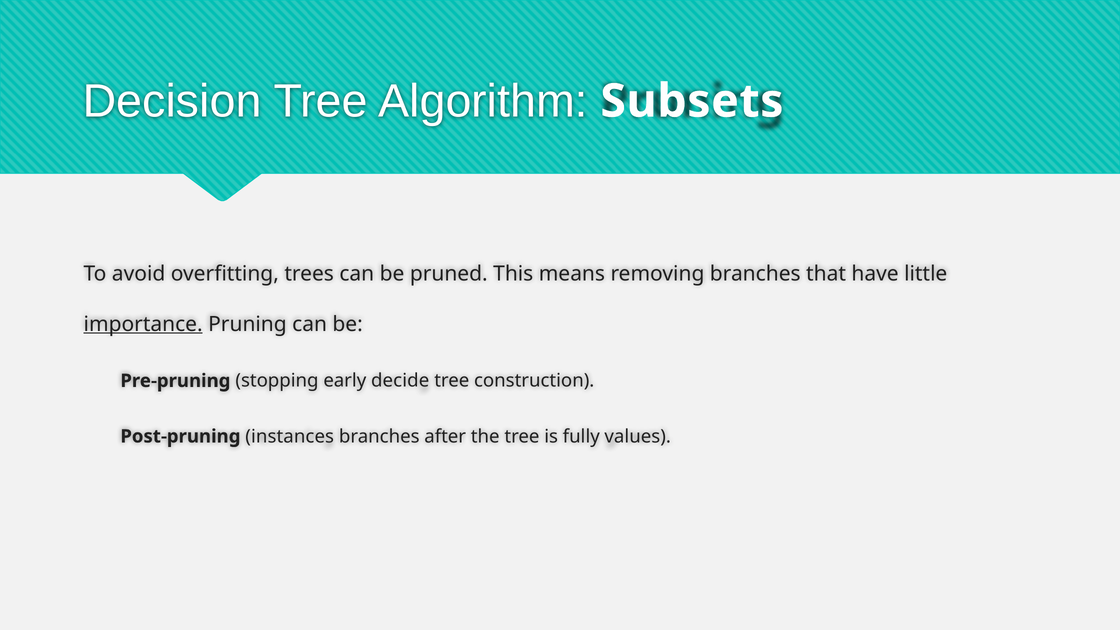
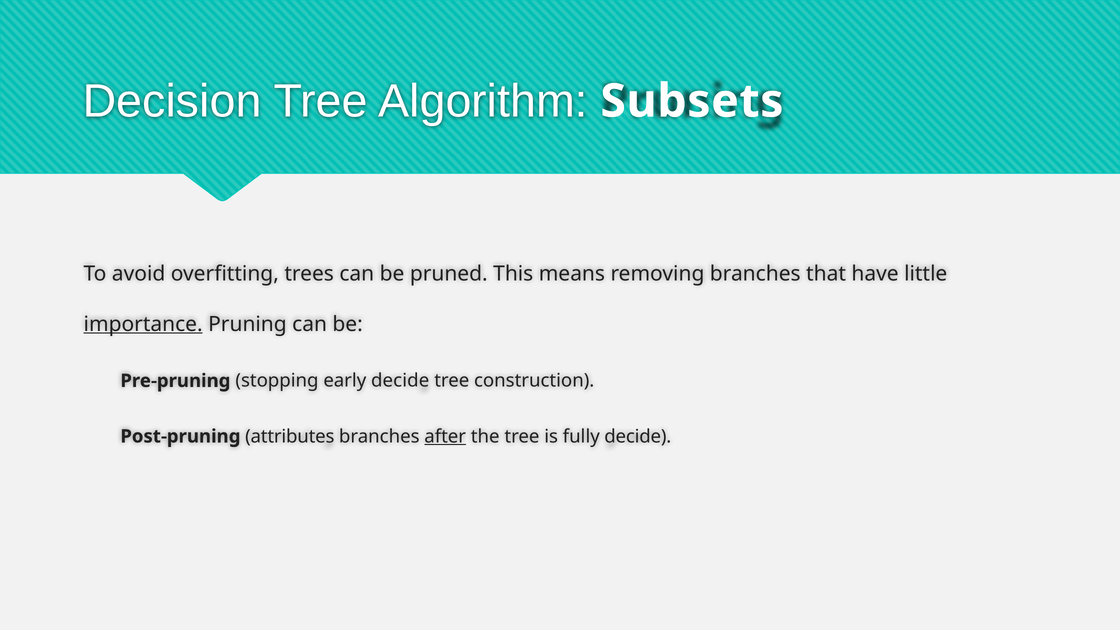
instances: instances -> attributes (290, 436)
after underline: none -> present (445, 436)
fully values: values -> decide (638, 436)
